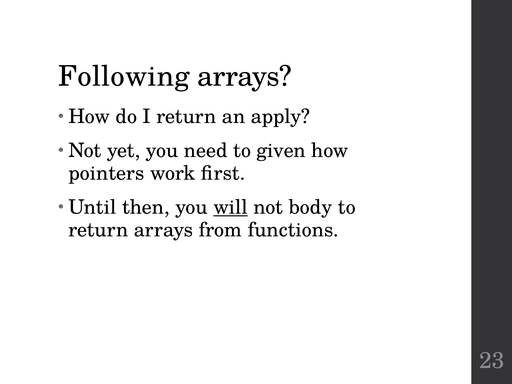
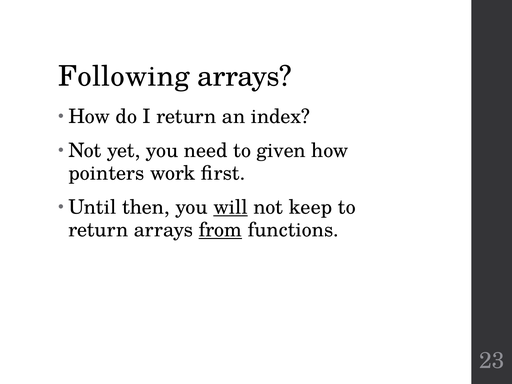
apply: apply -> index (280, 117)
body: body -> keep (310, 207)
from underline: none -> present (220, 230)
